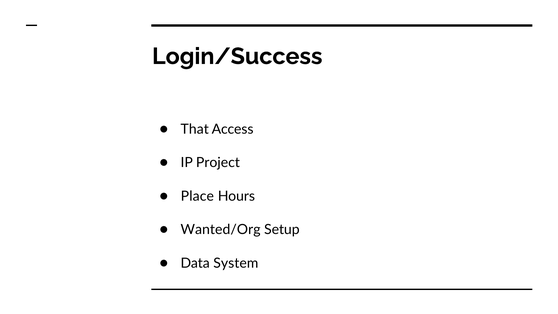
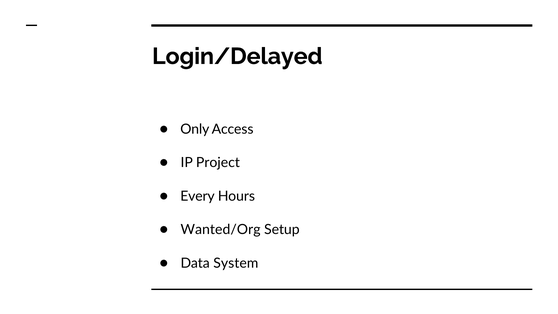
Login/Success: Login/Success -> Login/Delayed (237, 56)
That: That -> Only (195, 129)
Place: Place -> Every (197, 196)
